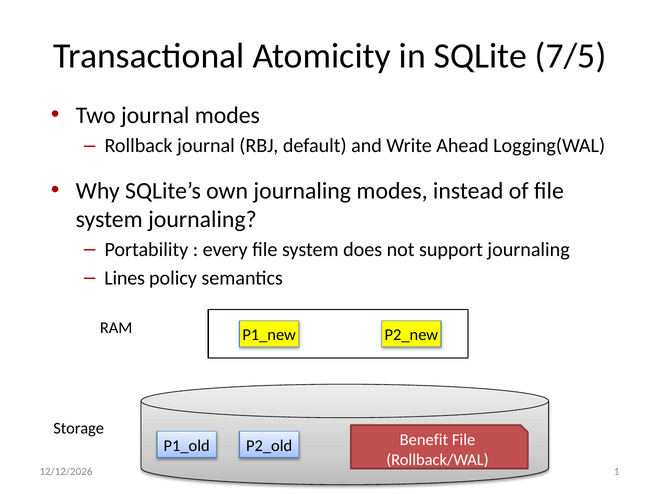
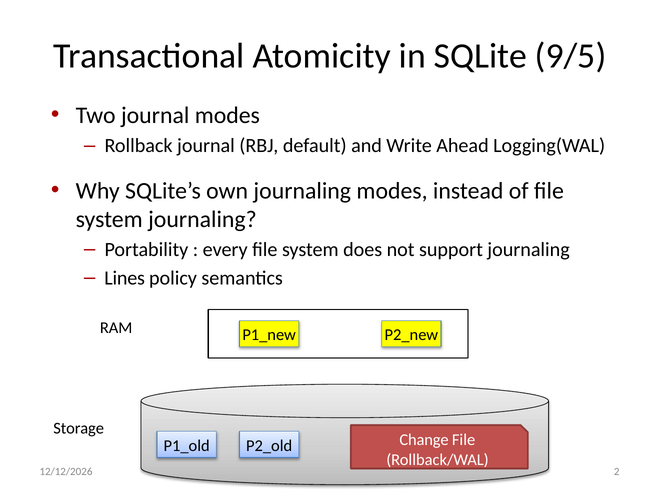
7/5: 7/5 -> 9/5 (571, 56)
Benefit: Benefit -> Change (424, 440)
1: 1 -> 2 (617, 472)
